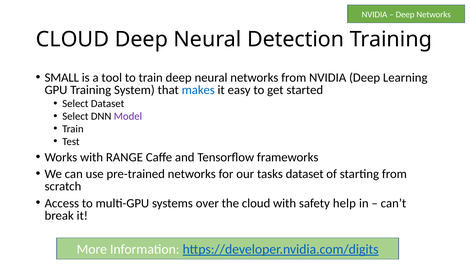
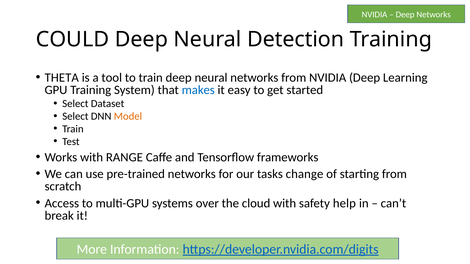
CLOUD: CLOUD -> COULD (72, 39)
SMALL: SMALL -> THETA (62, 78)
Model colour: purple -> orange (128, 117)
tasks dataset: dataset -> change (305, 174)
